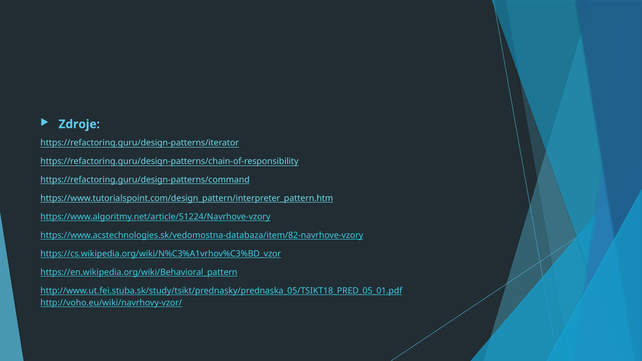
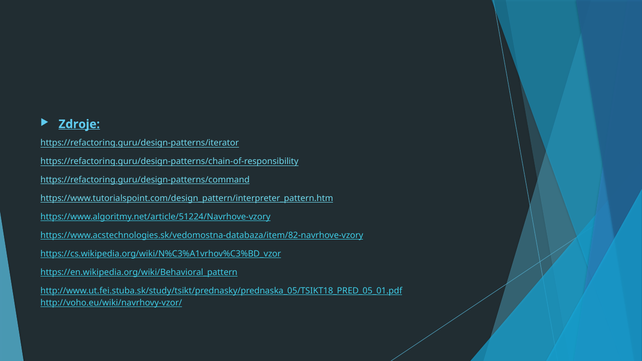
Zdroje underline: none -> present (79, 124)
